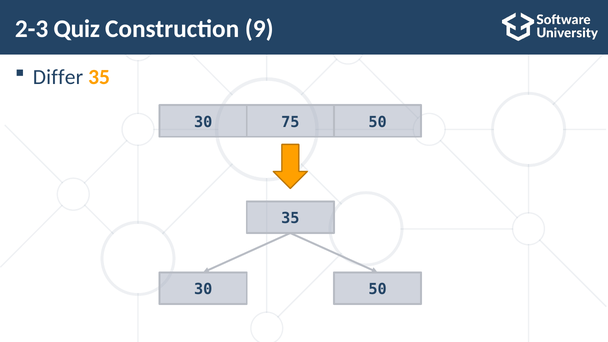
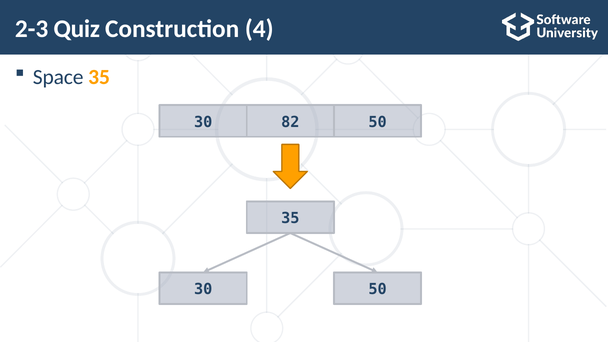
9: 9 -> 4 (259, 29)
Differ: Differ -> Space (58, 77)
75: 75 -> 82 (290, 122)
